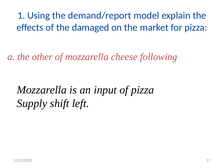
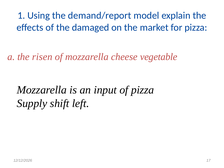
other: other -> risen (42, 57)
following: following -> vegetable (159, 57)
